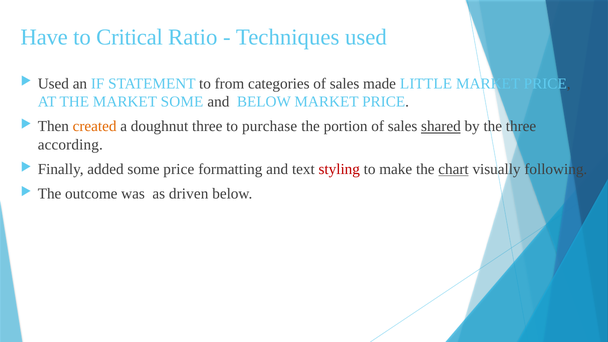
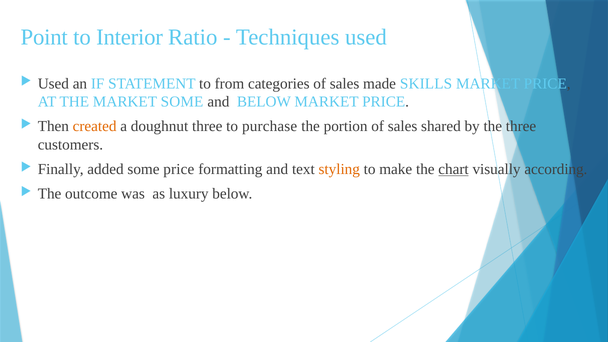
Have: Have -> Point (44, 37)
Critical: Critical -> Interior (130, 37)
LITTLE: LITTLE -> SKILLS (426, 84)
shared underline: present -> none (441, 126)
according: according -> customers (70, 145)
styling colour: red -> orange (339, 169)
following: following -> according (556, 169)
driven: driven -> luxury (189, 194)
